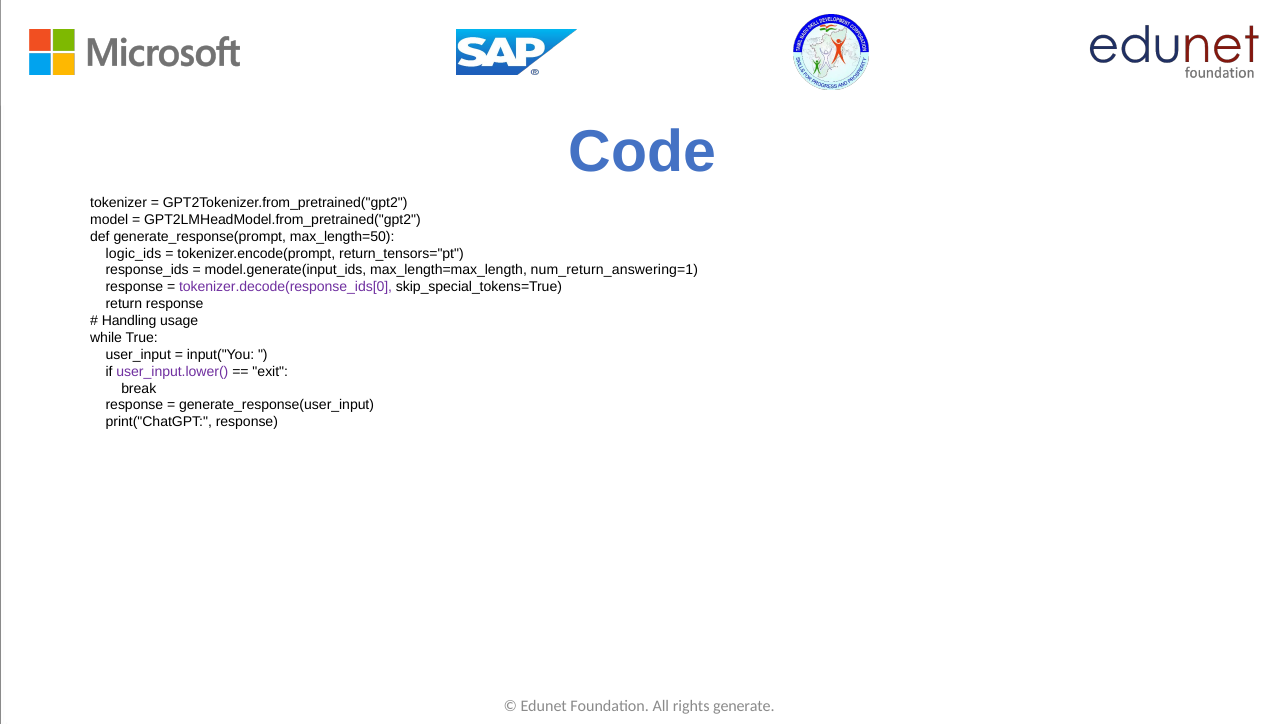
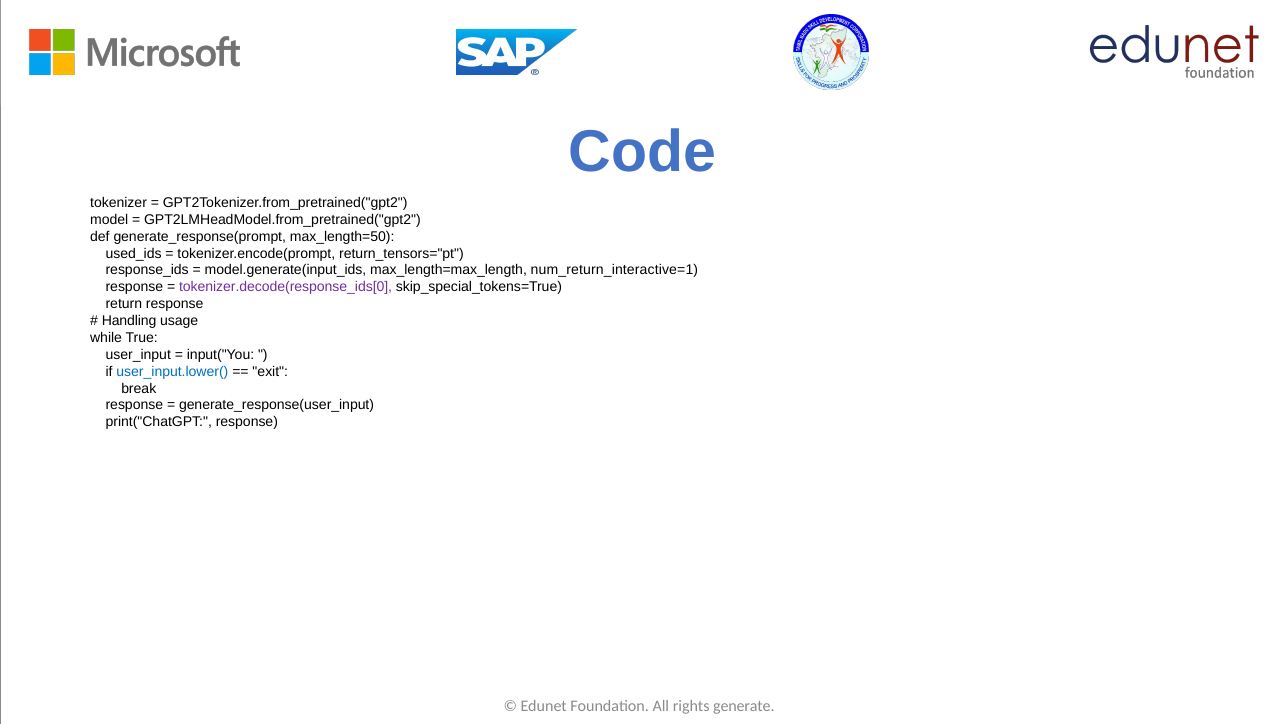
logic_ids: logic_ids -> used_ids (134, 254)
num_return_answering=1: num_return_answering=1 -> num_return_interactive=1 (614, 270)
user_input.lower( colour: purple -> blue (172, 372)
